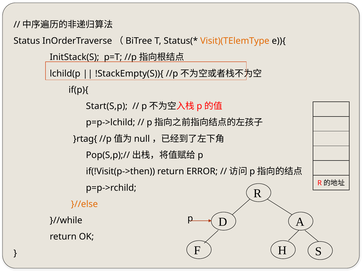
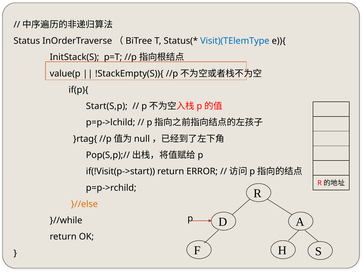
Visit)(TElemType colour: orange -> blue (235, 41)
lchild(p: lchild(p -> value(p (65, 73)
if(!Visit(p->then: if(!Visit(p->then -> if(!Visit(p->start (120, 171)
